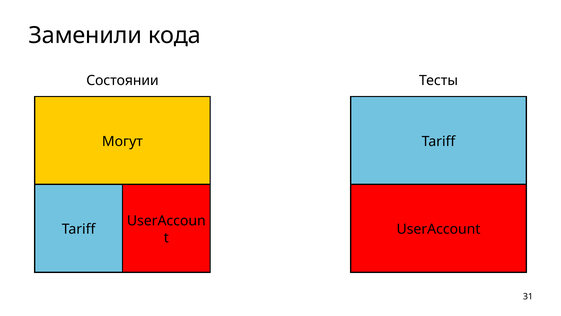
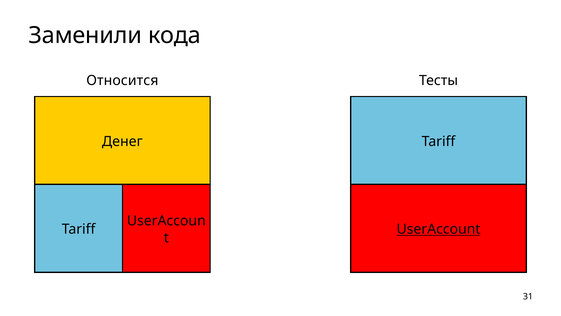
Состоянии: Состоянии -> Относится (122, 80)
Могут: Могут -> Денег (122, 141)
UserAccount underline: none -> present (438, 229)
